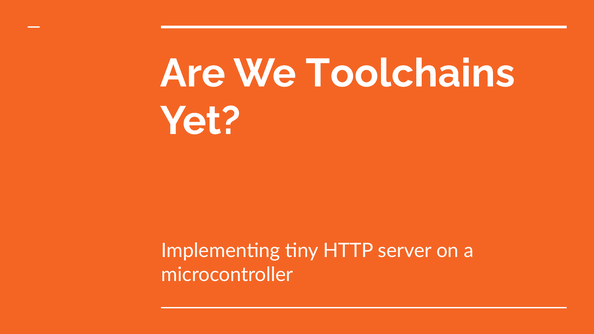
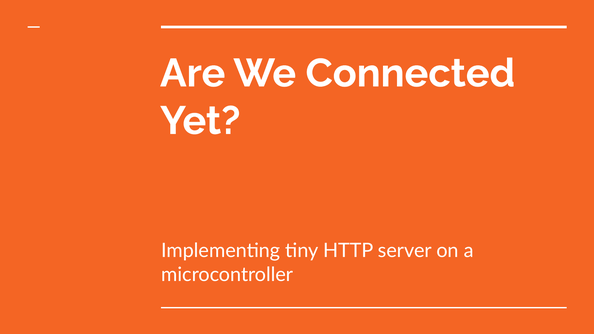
Toolchains: Toolchains -> Connected (410, 73)
